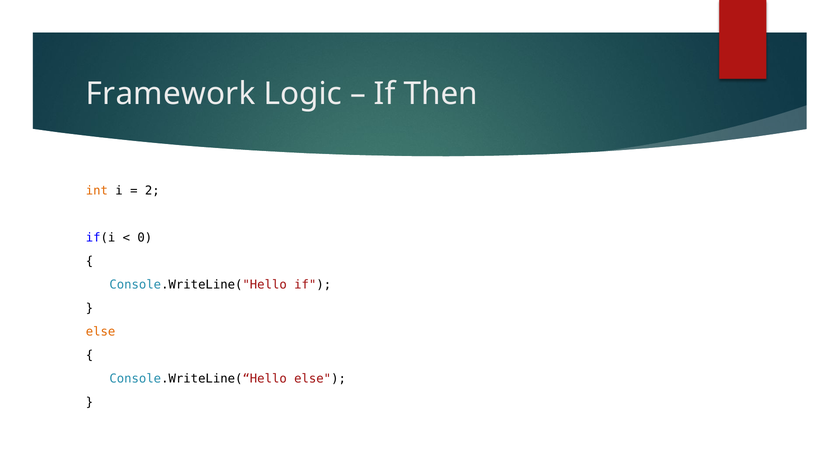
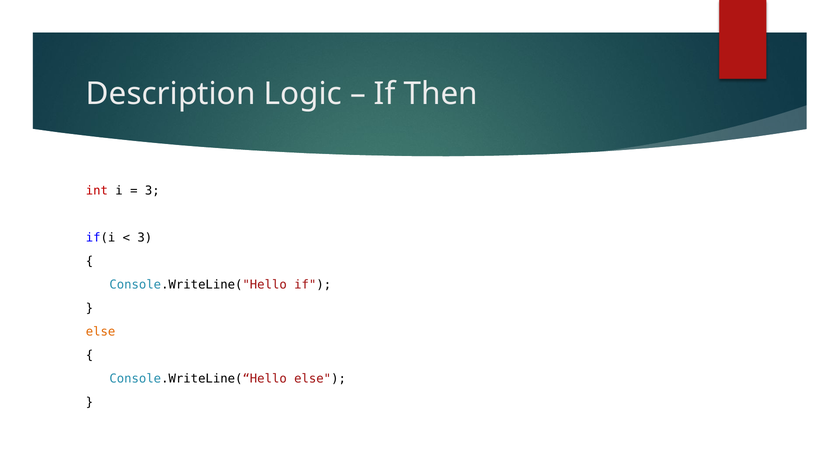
Framework: Framework -> Description (171, 94)
int colour: orange -> red (97, 191)
2: 2 -> 3 (152, 191)
0: 0 -> 3 (145, 238)
